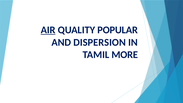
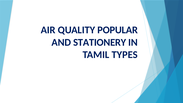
AIR underline: present -> none (48, 30)
DISPERSION: DISPERSION -> STATIONERY (100, 42)
MORE: MORE -> TYPES (125, 55)
